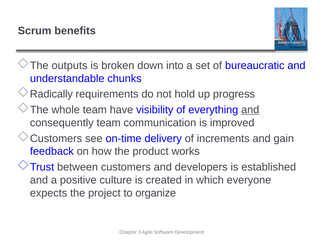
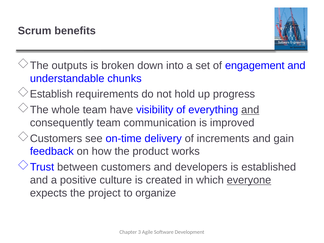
bureaucratic: bureaucratic -> engagement (255, 66)
Radically: Radically -> Establish (51, 94)
everyone underline: none -> present (249, 180)
